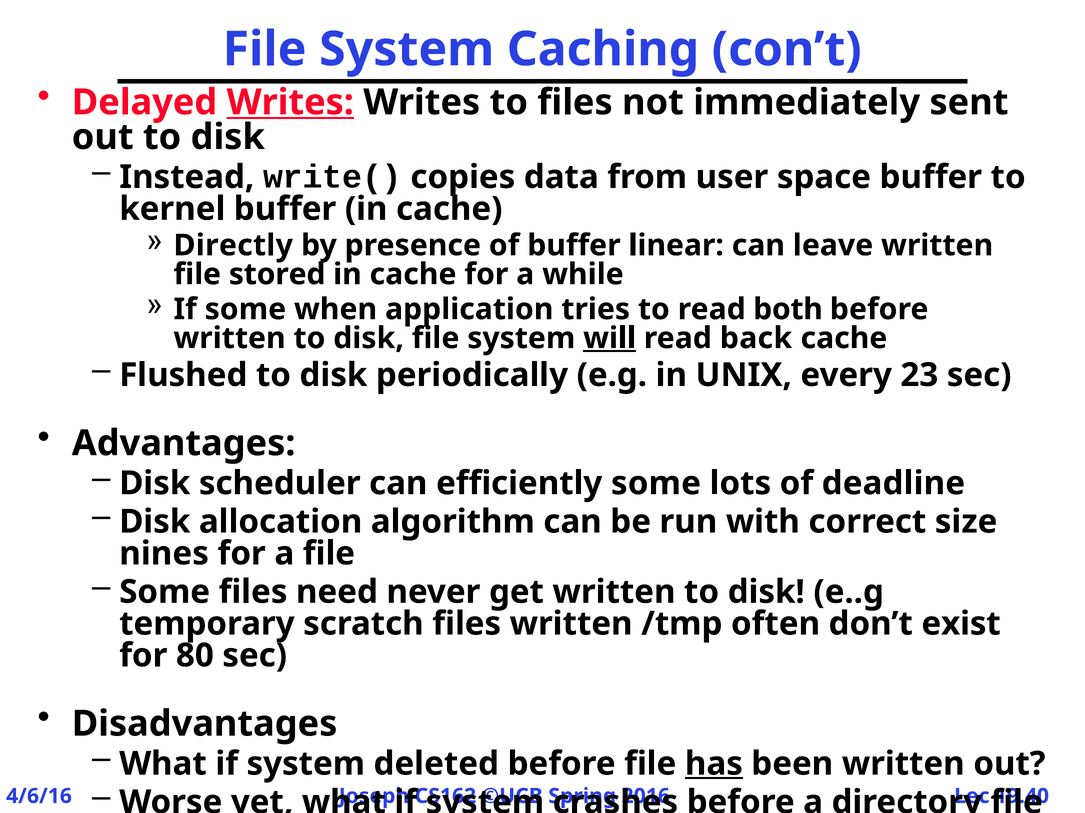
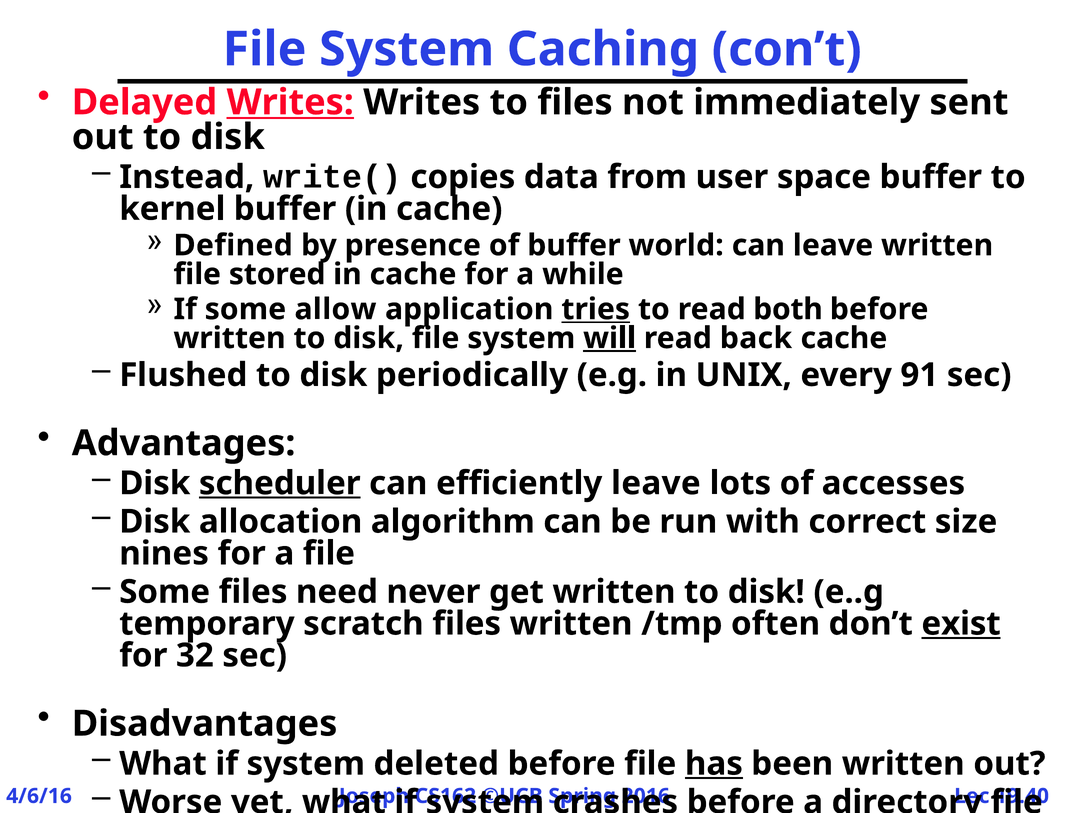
Directly: Directly -> Defined (233, 246)
linear: linear -> world (676, 246)
when: when -> allow (335, 310)
tries underline: none -> present (596, 310)
23: 23 -> 91 (919, 375)
scheduler underline: none -> present (280, 484)
efficiently some: some -> leave (656, 484)
deadline: deadline -> accesses (893, 484)
exist underline: none -> present (961, 624)
80: 80 -> 32 (195, 656)
